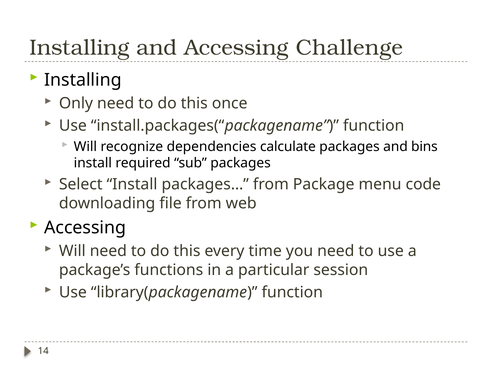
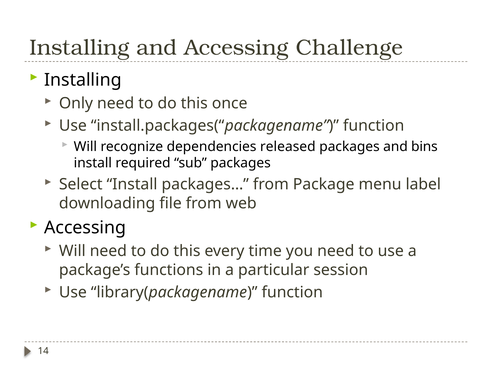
calculate: calculate -> released (288, 147)
code: code -> label (423, 184)
